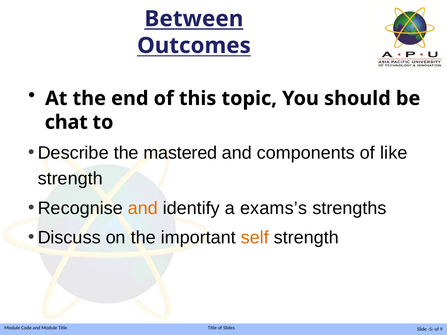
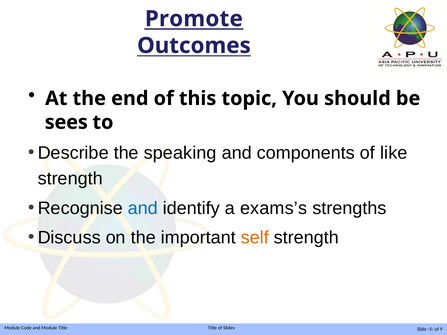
Between: Between -> Promote (194, 19)
chat: chat -> sees (66, 122)
mastered: mastered -> speaking (180, 153)
and colour: orange -> blue (143, 208)
